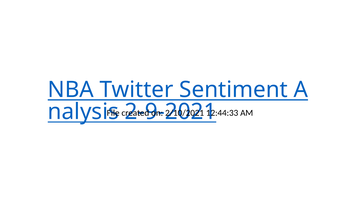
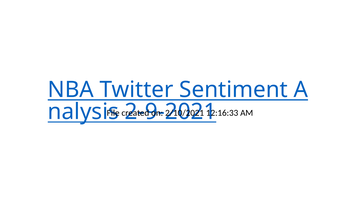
12:44:33: 12:44:33 -> 12:16:33 (222, 113)
